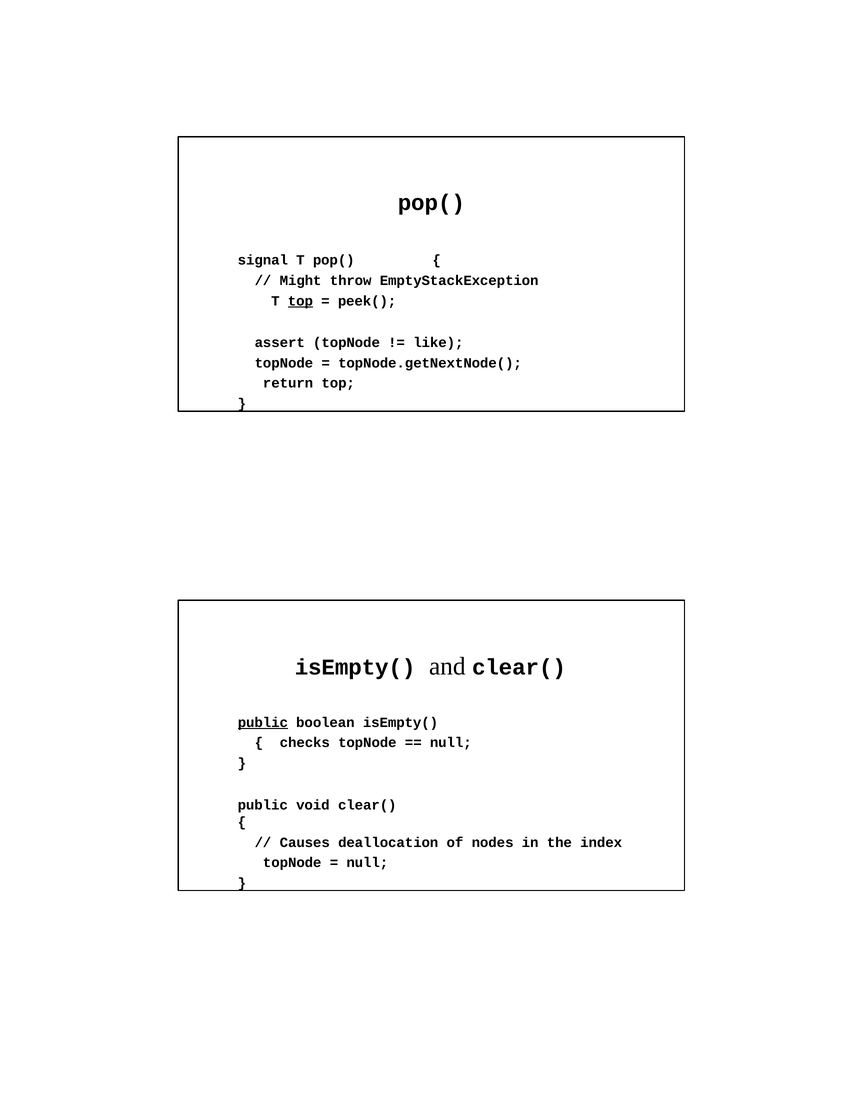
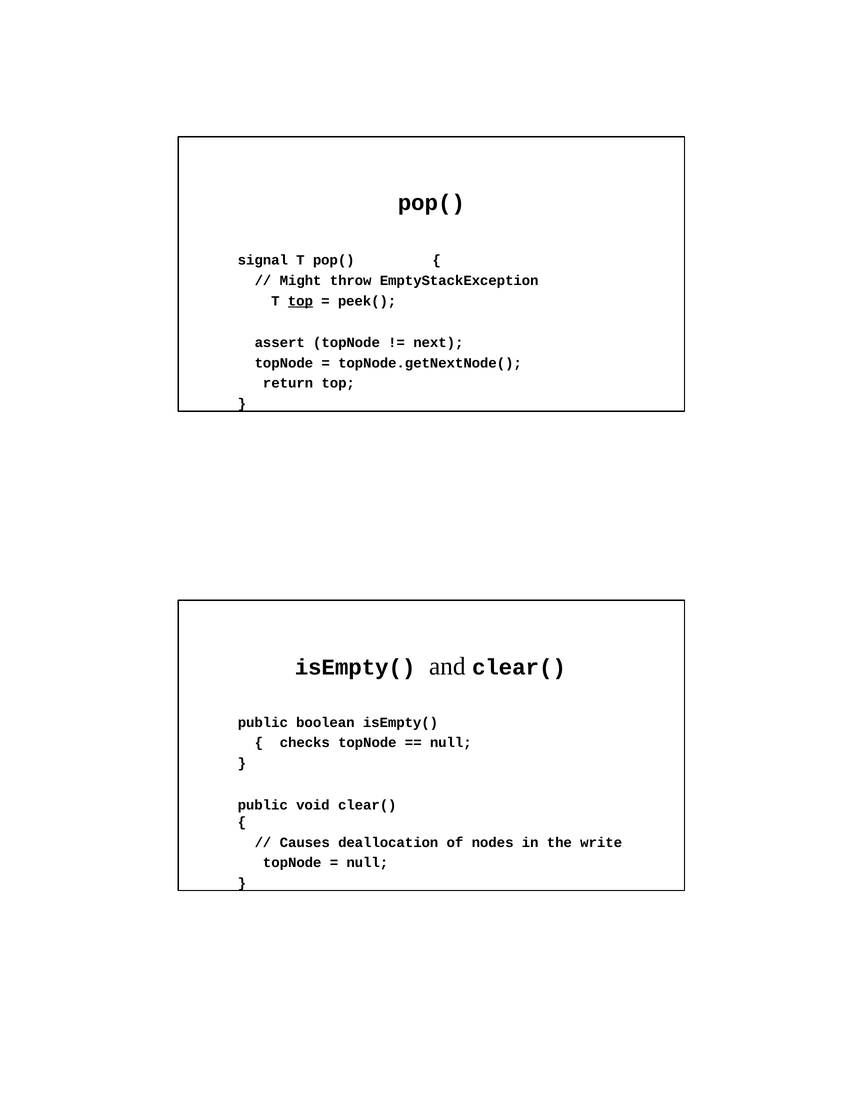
like: like -> next (438, 343)
public underline: present -> none (263, 723)
index: index -> write (601, 843)
